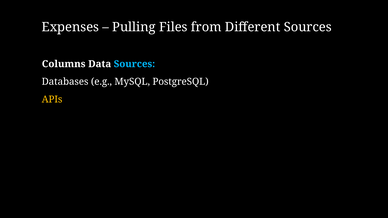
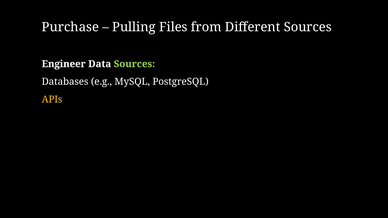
Expenses: Expenses -> Purchase (70, 27)
Columns: Columns -> Engineer (64, 64)
Sources colour: light blue -> light green (134, 64)
